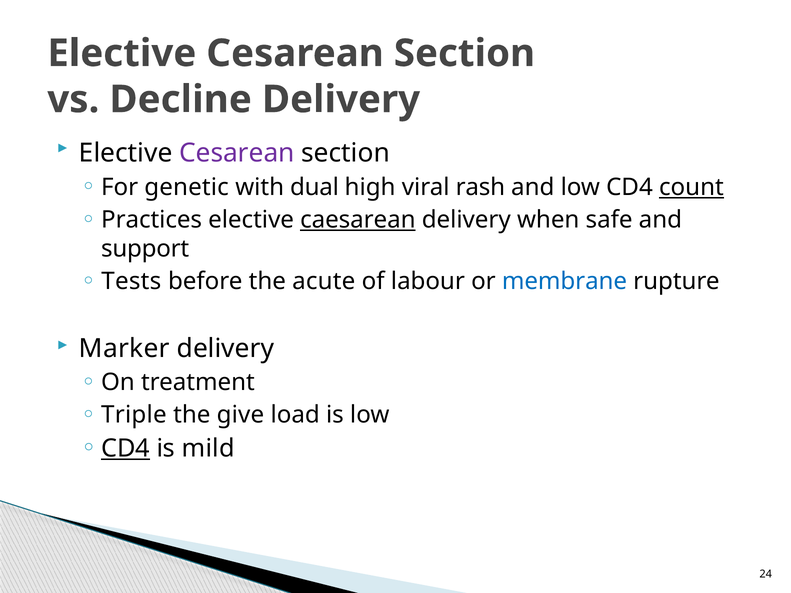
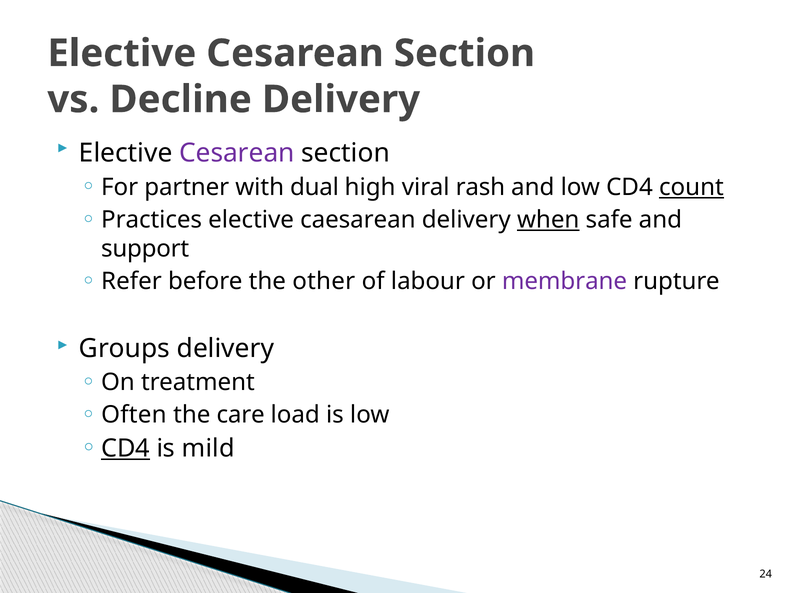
genetic: genetic -> partner (187, 187)
caesarean underline: present -> none (358, 220)
when underline: none -> present (548, 220)
Tests: Tests -> Refer (131, 281)
acute: acute -> other (324, 281)
membrane colour: blue -> purple (565, 281)
Marker: Marker -> Groups (124, 349)
Triple: Triple -> Often (134, 415)
give: give -> care (241, 415)
